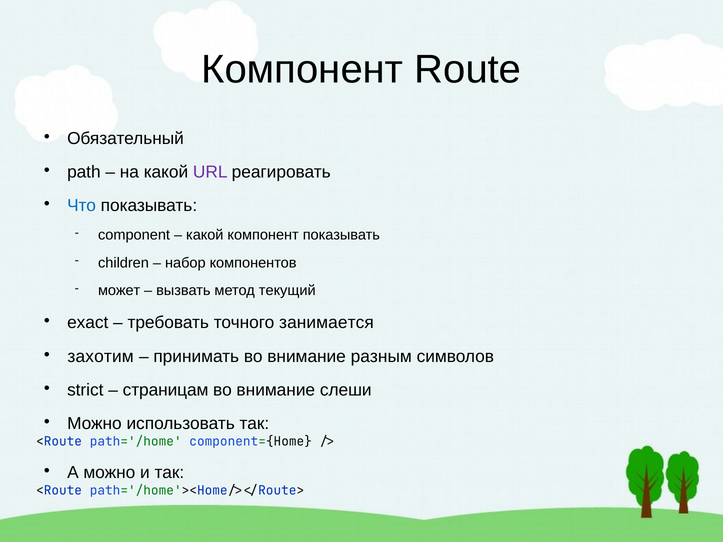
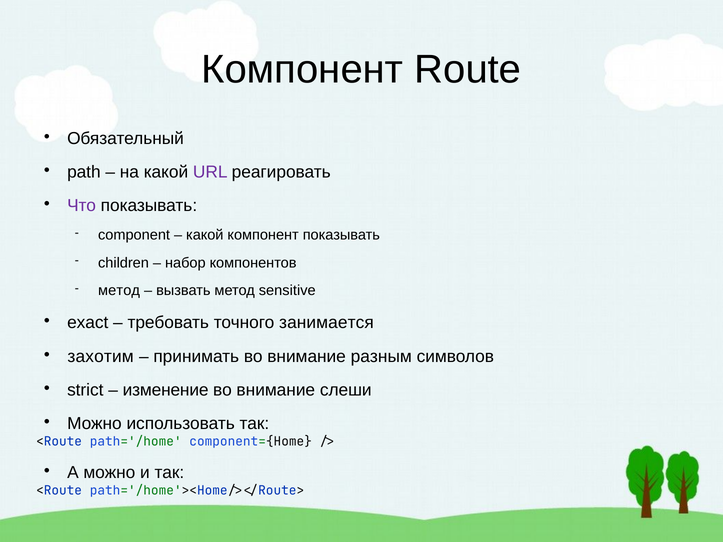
Что colour: blue -> purple (82, 206)
может: может -> метод (119, 291)
текущий: текущий -> sensitive (287, 291)
страницам: страницам -> изменение (166, 390)
